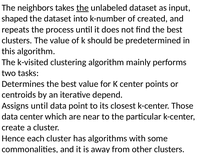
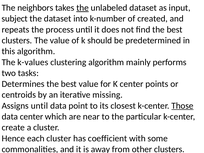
shaped: shaped -> subject (15, 19)
k-visited: k-visited -> k-values (33, 62)
depend: depend -> missing (108, 95)
Those underline: none -> present (182, 106)
algorithms: algorithms -> coefficient (108, 138)
